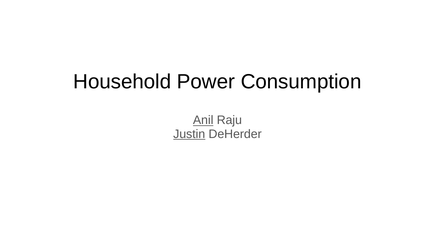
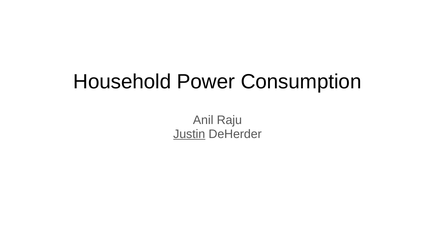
Anil underline: present -> none (203, 120)
